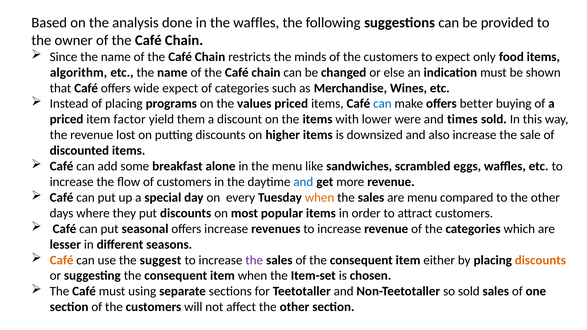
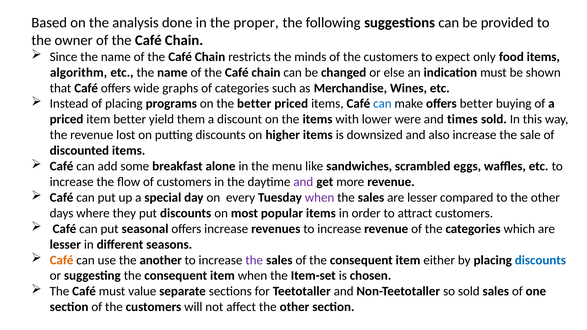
the waffles: waffles -> proper (256, 23)
wide expect: expect -> graphs (180, 88)
the values: values -> better (254, 104)
item factor: factor -> better (130, 119)
and colour: blue -> purple (303, 182)
when colour: orange -> purple (320, 198)
sales are menu: menu -> lesser (422, 198)
suggest: suggest -> another (161, 260)
discounts colour: orange -> blue (540, 260)
using: using -> value (142, 292)
